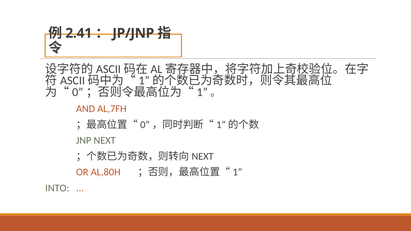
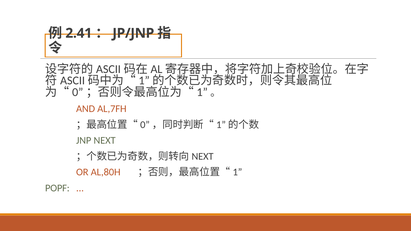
INTO: INTO -> POPF (57, 188)
